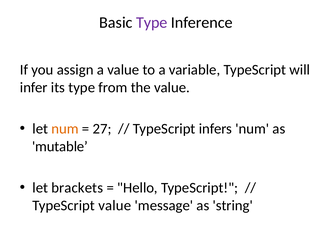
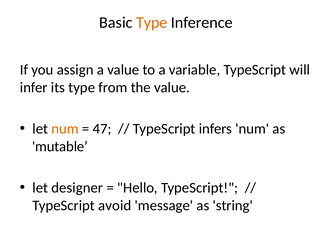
Type colour: purple -> orange (152, 22)
27: 27 -> 47 (102, 129)
brackets: brackets -> designer (77, 188)
TypeScript value: value -> avoid (115, 206)
